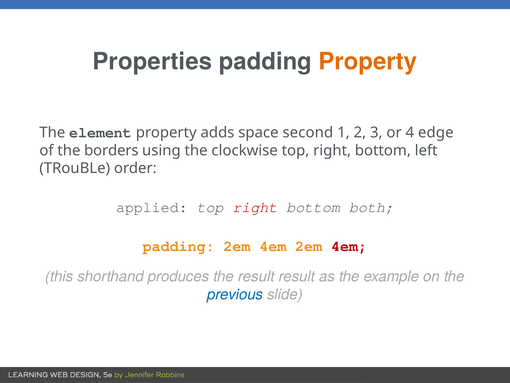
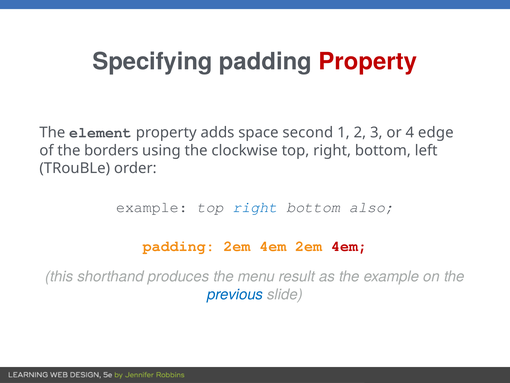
Properties: Properties -> Specifying (152, 61)
Property colour: orange -> red (368, 61)
applied: applied -> example (152, 207)
right colour: red -> blue (255, 207)
both: both -> also (372, 207)
the result: result -> menu (256, 276)
